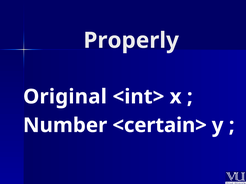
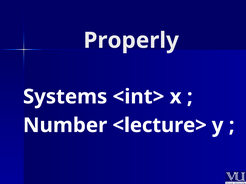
Original: Original -> Systems (65, 97)
<certain>: <certain> -> <lecture> (160, 126)
